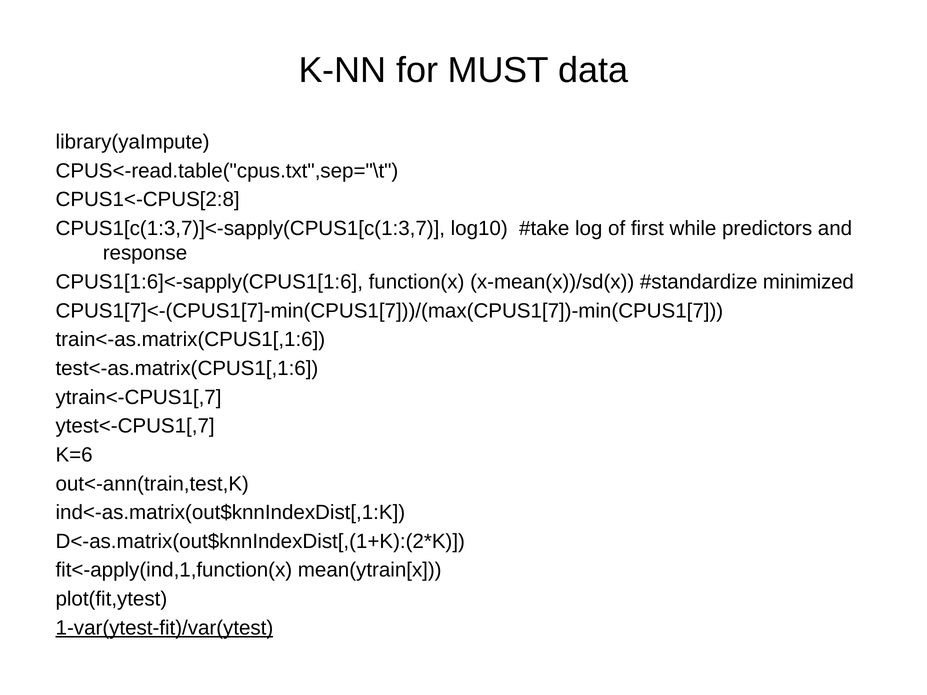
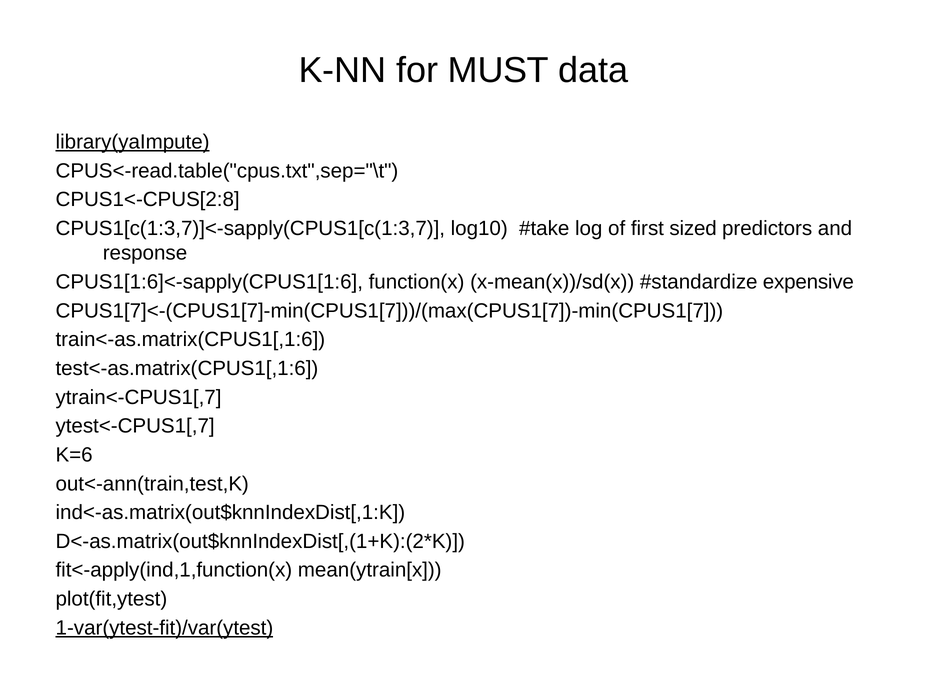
library(yaImpute underline: none -> present (133, 142)
while: while -> sized (693, 229)
minimized: minimized -> expensive (808, 282)
